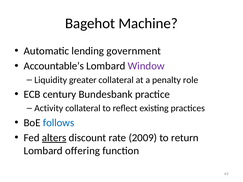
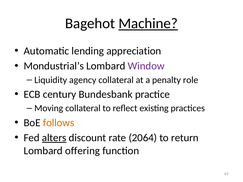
Machine underline: none -> present (148, 24)
government: government -> appreciation (134, 51)
Accountable’s: Accountable’s -> Mondustrial’s (54, 66)
greater: greater -> agency (83, 80)
Activity: Activity -> Moving (49, 108)
follows colour: blue -> orange (59, 123)
2009: 2009 -> 2064 (143, 138)
